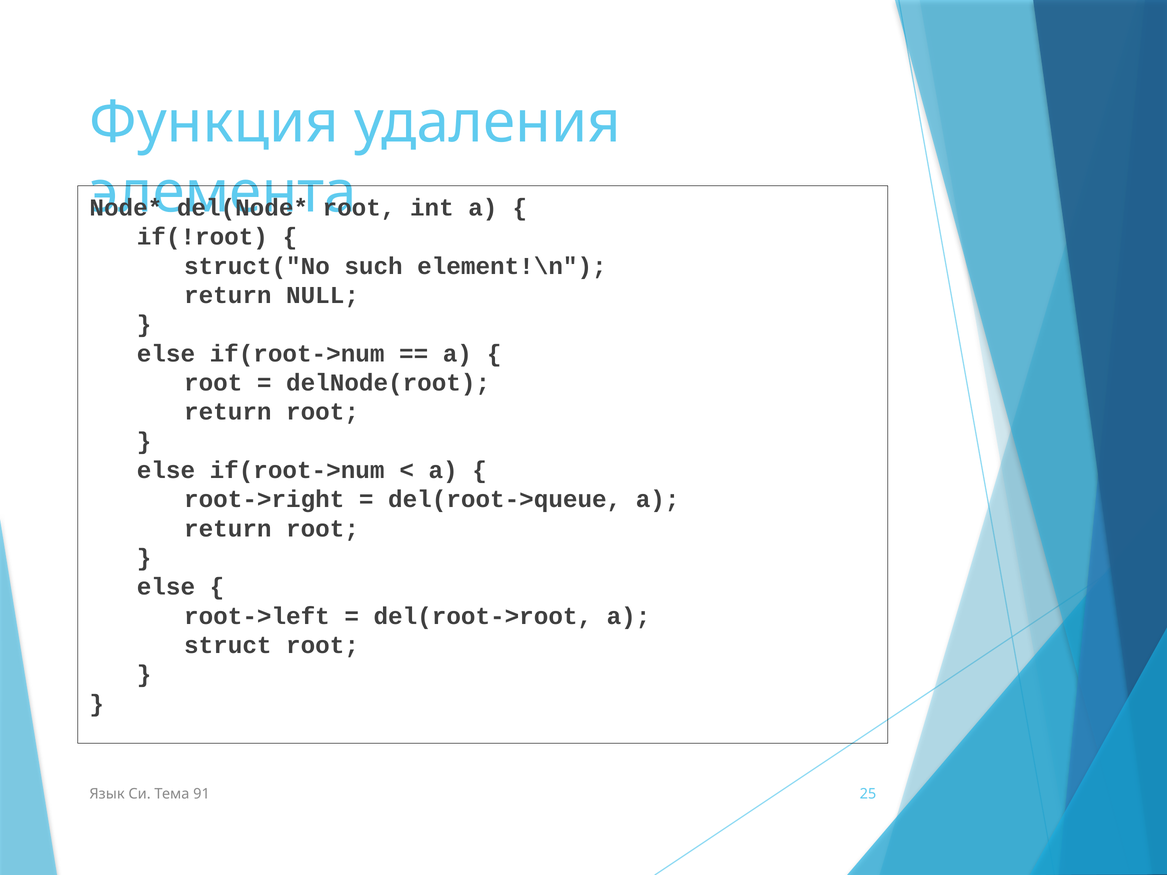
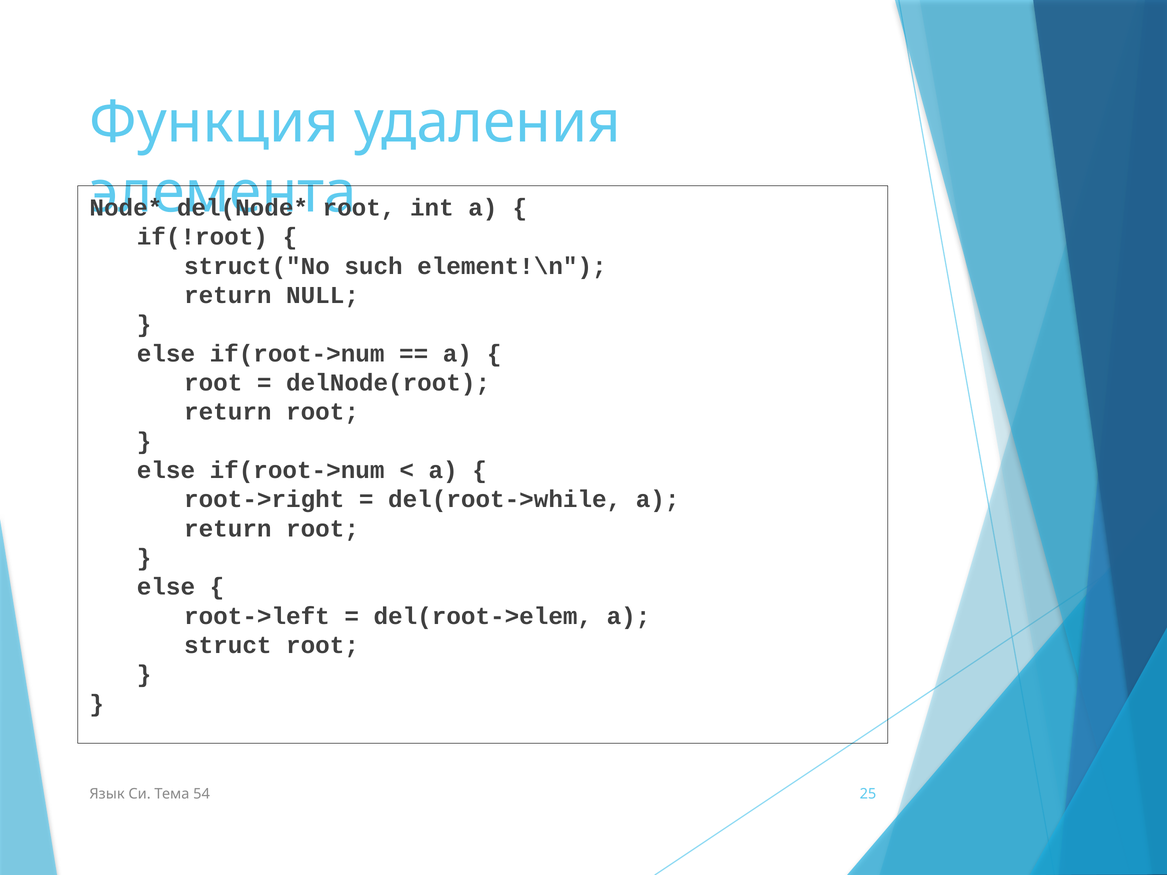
del(root->queue: del(root->queue -> del(root->while (505, 500)
del(root->root: del(root->root -> del(root->elem (483, 616)
91: 91 -> 54 (202, 794)
